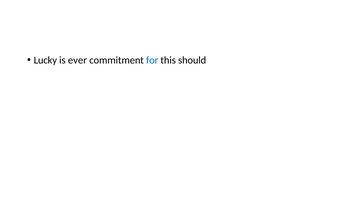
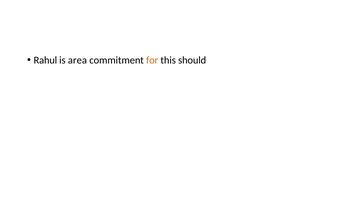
Lucky: Lucky -> Rahul (45, 60)
ever: ever -> area (77, 60)
for colour: blue -> orange (152, 60)
